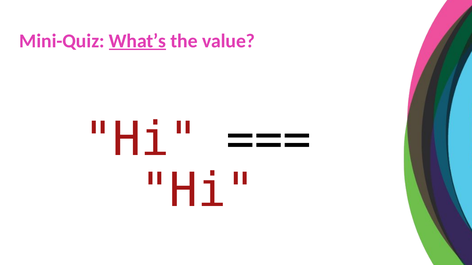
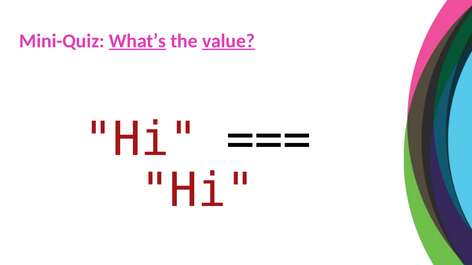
value underline: none -> present (229, 41)
